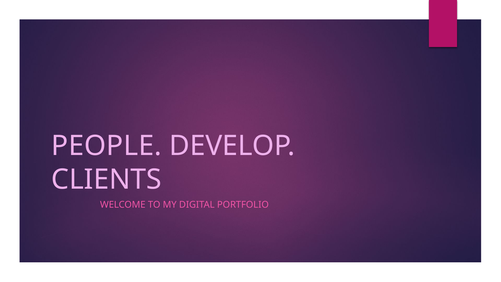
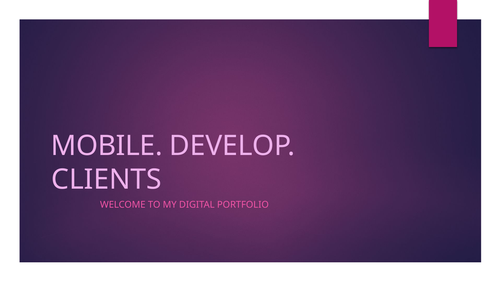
PEOPLE: PEOPLE -> MOBILE (107, 146)
